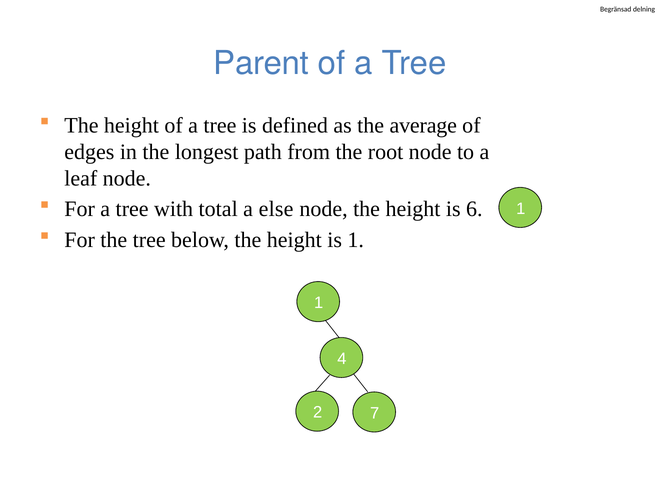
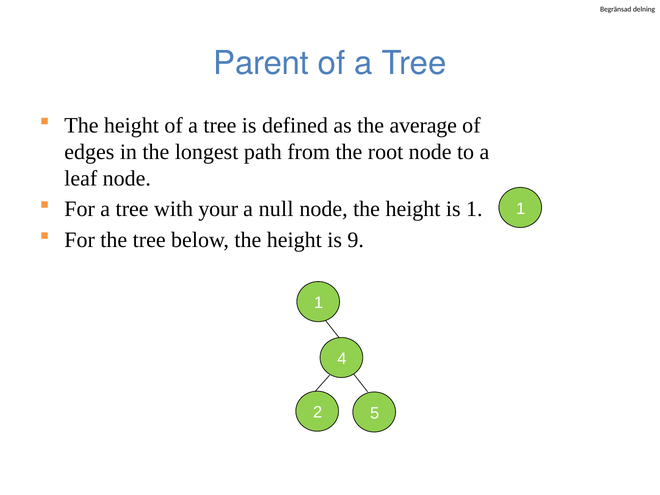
total: total -> your (218, 209)
else: else -> null (276, 209)
is 6: 6 -> 1 (474, 209)
is 1: 1 -> 9 (356, 240)
7: 7 -> 5 (375, 413)
